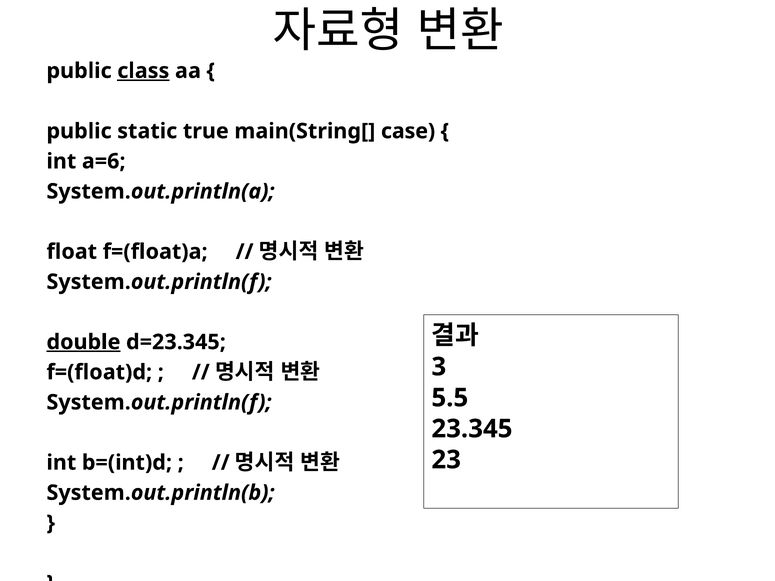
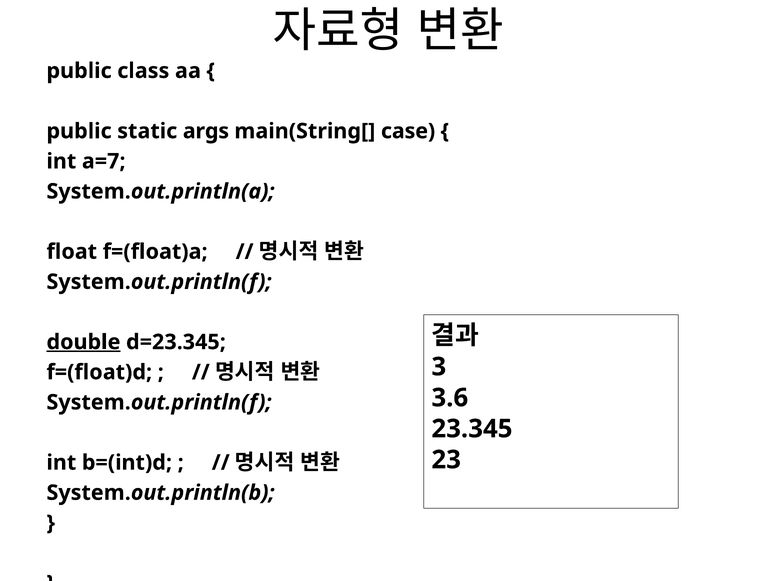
class underline: present -> none (143, 71)
true: true -> args (206, 131)
a=6: a=6 -> a=7 (104, 161)
5.5: 5.5 -> 3.6 (450, 398)
